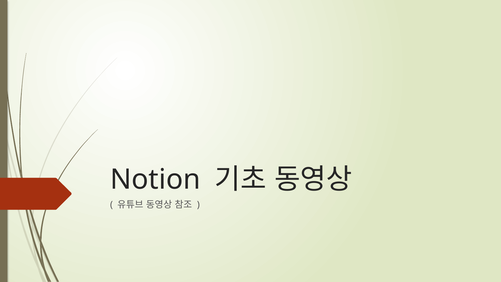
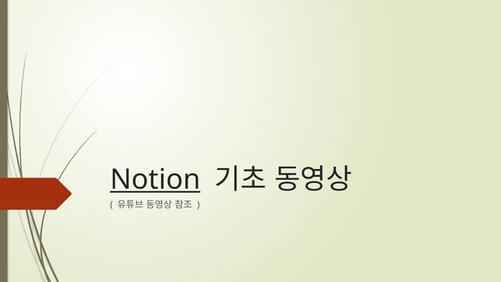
Notion underline: none -> present (155, 179)
